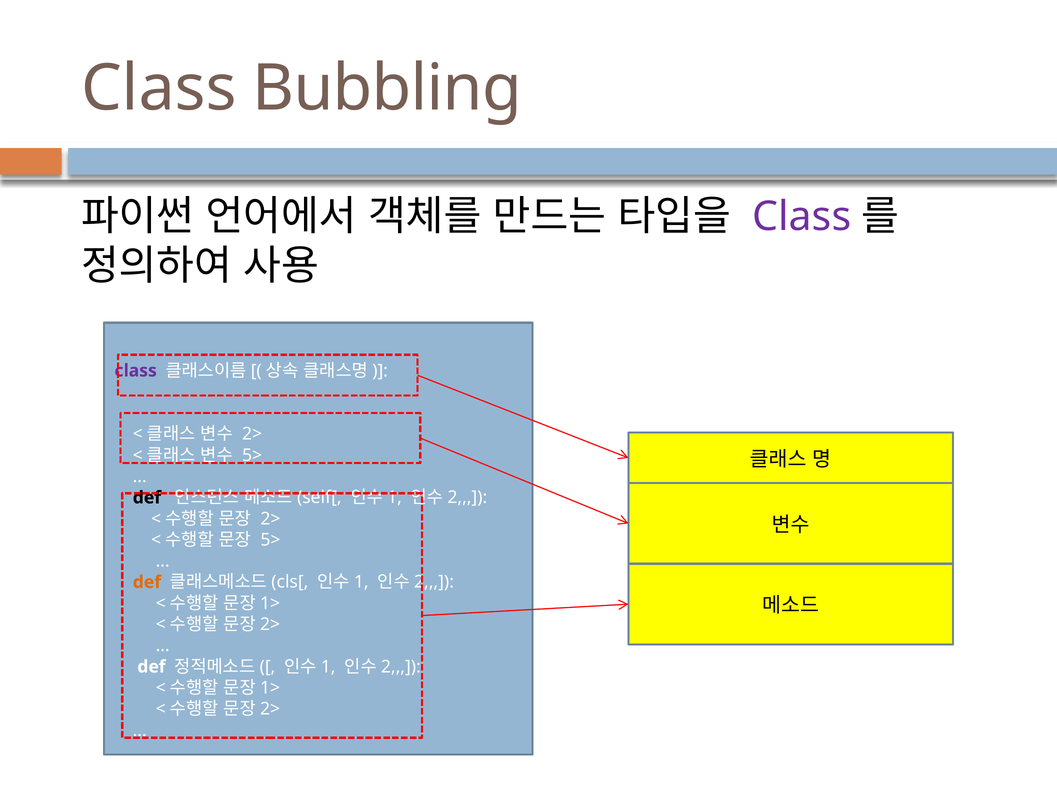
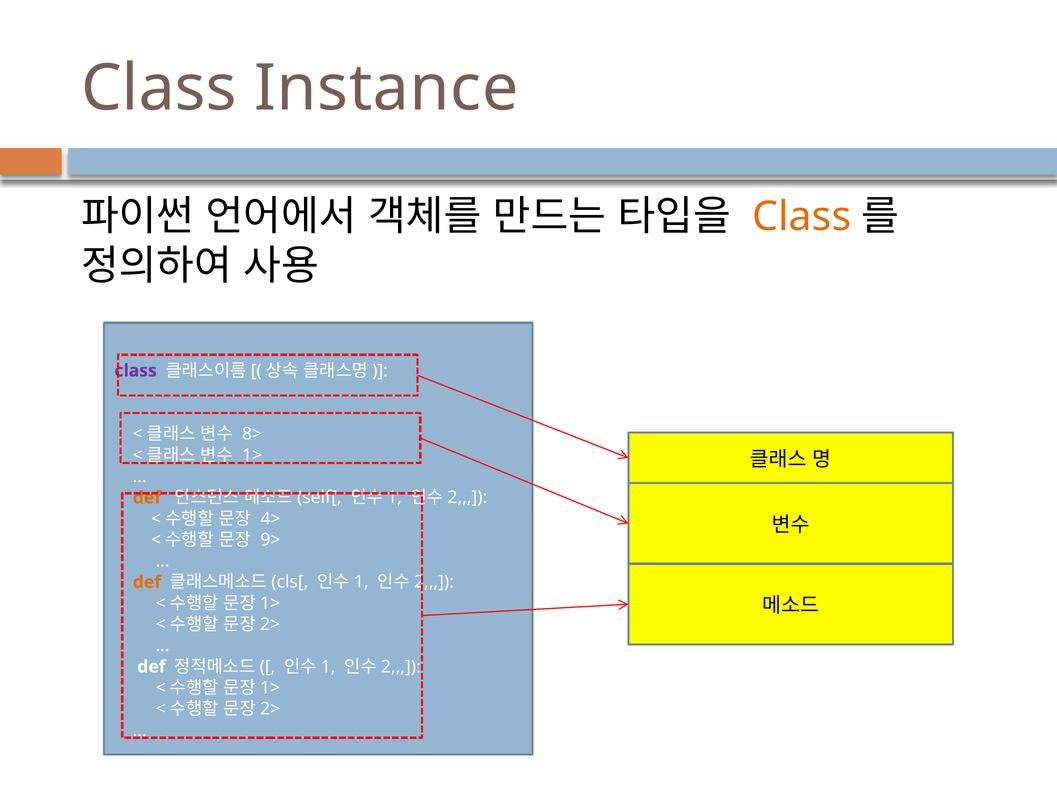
Bubbling: Bubbling -> Instance (386, 88)
Class colour: purple -> orange (802, 217)
2>: 2> -> 8> (252, 434)
5>: 5> -> 1> (252, 455)
def colour: black -> orange (147, 497)
2>: 2> -> 4> (270, 519)
5>: 5> -> 9> (270, 540)
